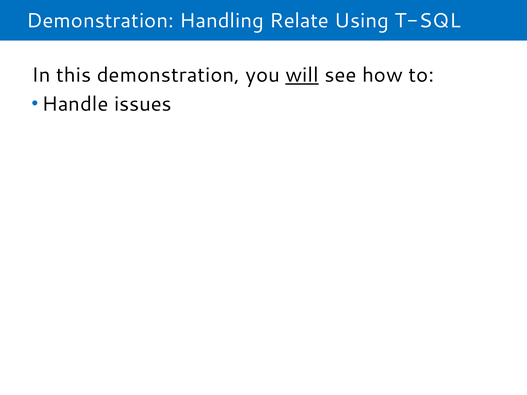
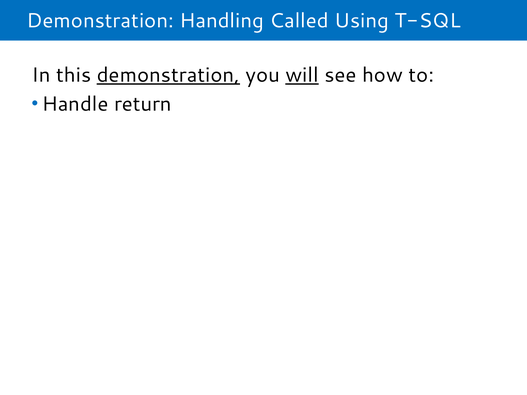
Relate: Relate -> Called (299, 21)
demonstration underline: none -> present (168, 75)
issues: issues -> return (143, 104)
